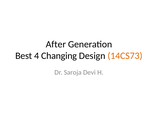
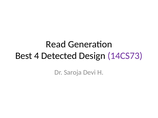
After: After -> Read (56, 44)
Changing: Changing -> Detected (59, 56)
14CS73 colour: orange -> purple (125, 56)
